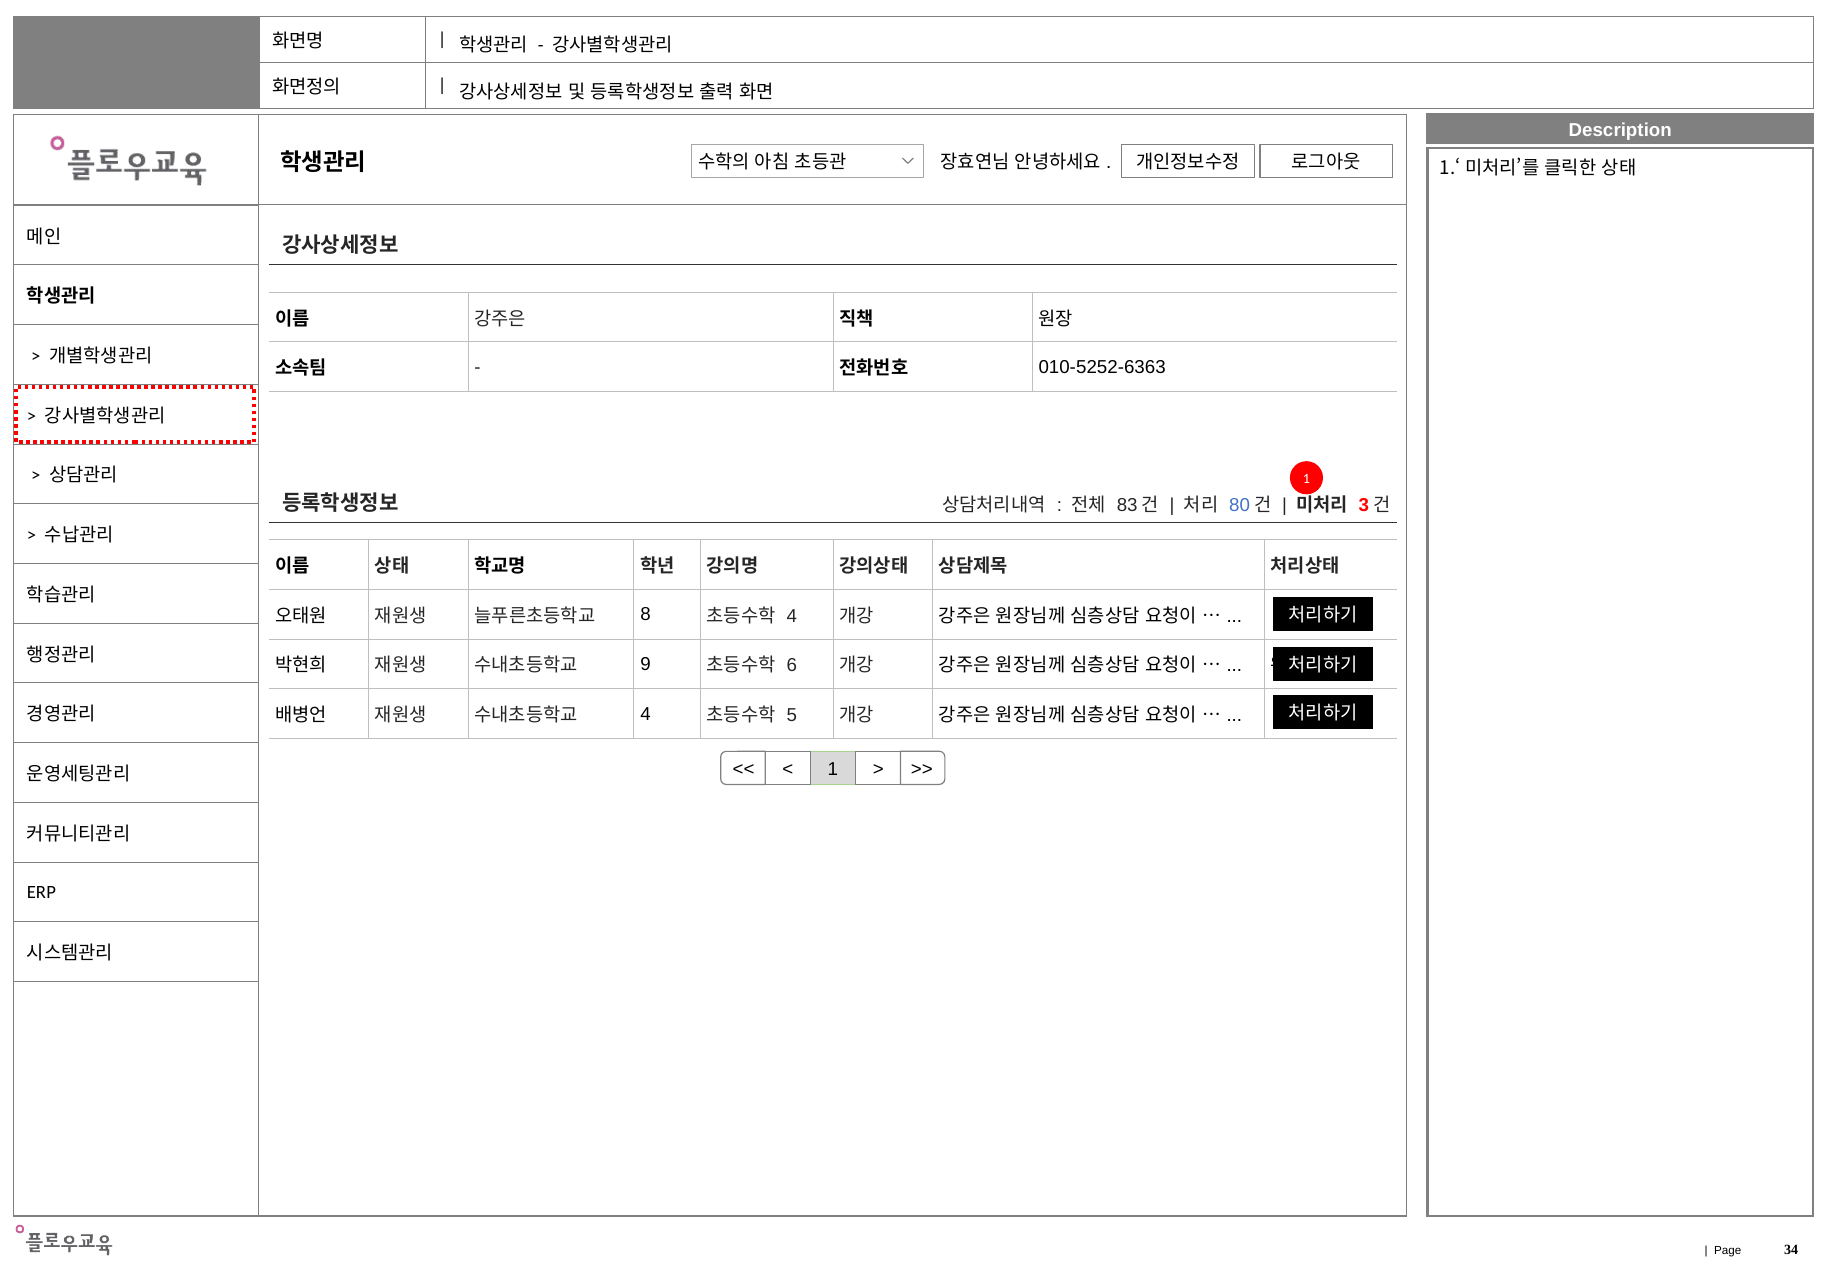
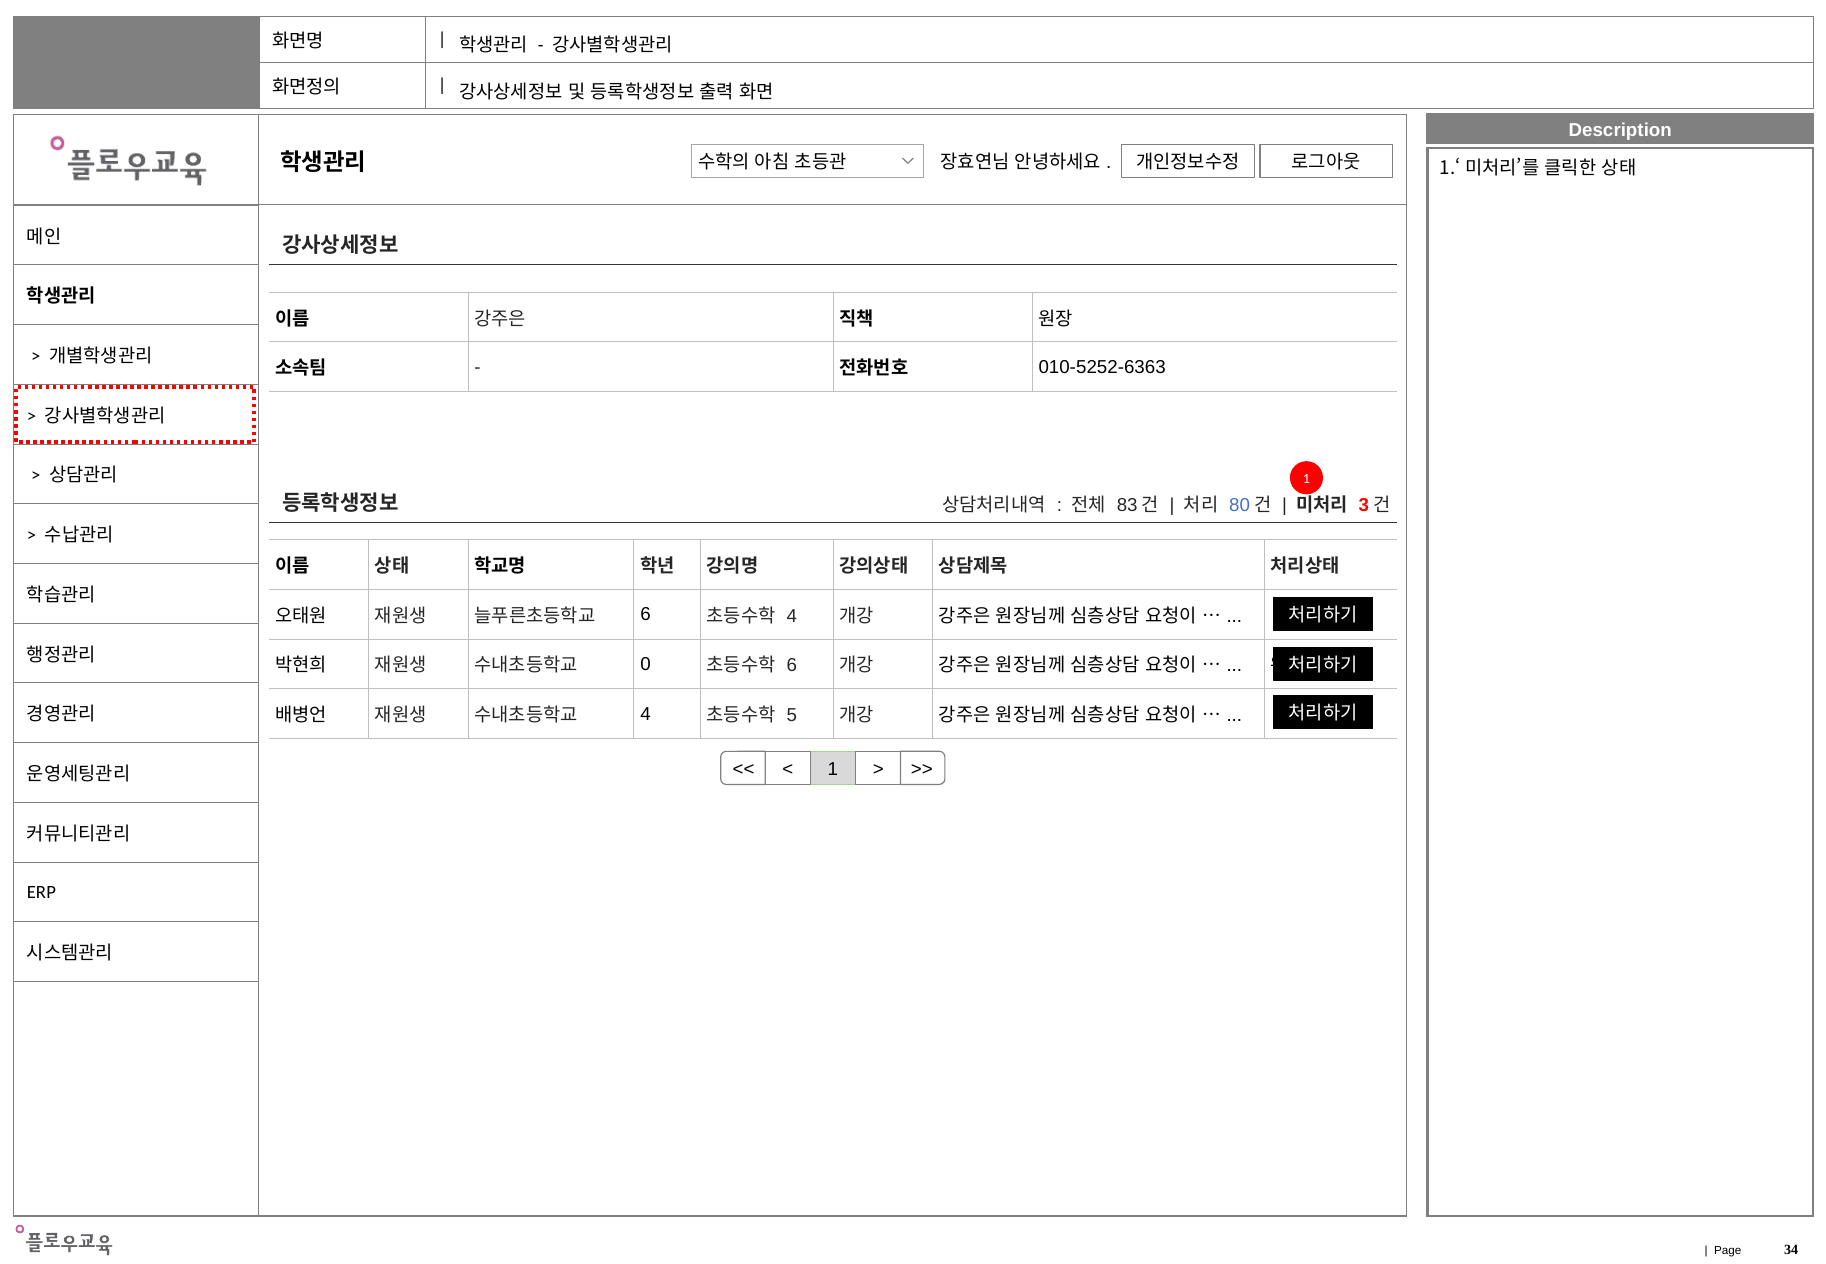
8: 8 -> 6 (646, 614)
9: 9 -> 0 (646, 664)
